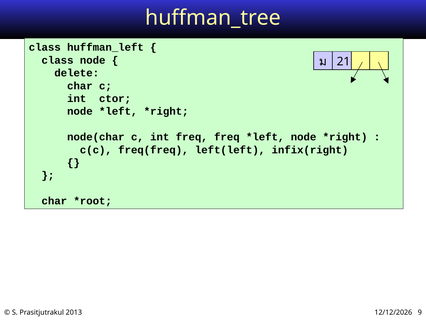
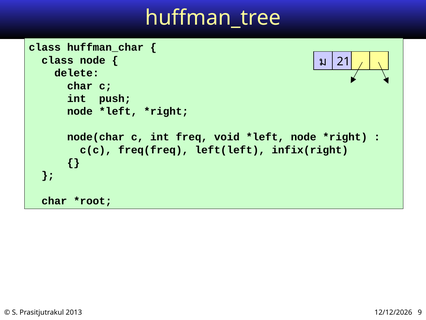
huffman_left: huffman_left -> huffman_char (105, 47)
ctor: ctor -> push (115, 98)
freq freq: freq -> void (227, 137)
